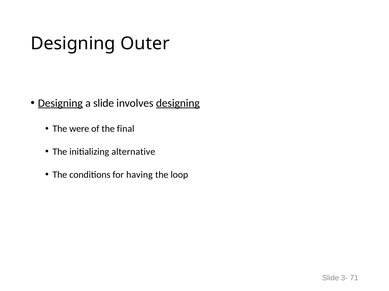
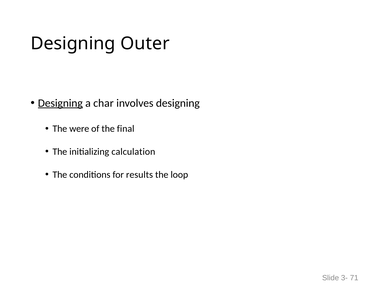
a slide: slide -> char (104, 103)
designing underline: present -> none (178, 103)
alternative: alternative -> calculation (133, 152)
having: having -> results (139, 175)
